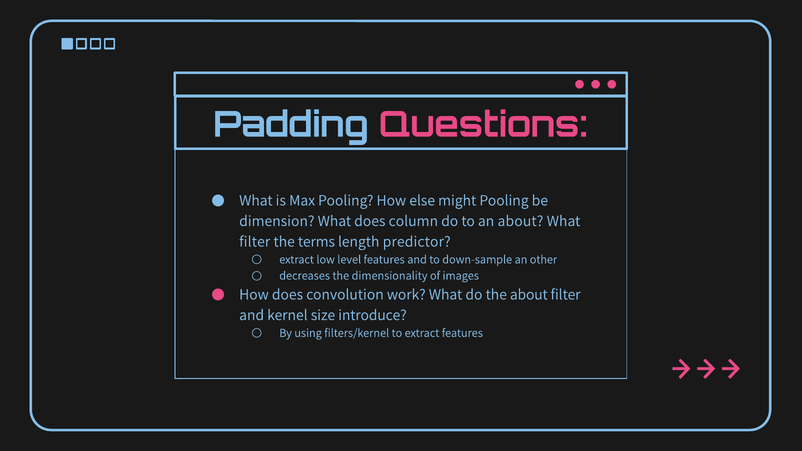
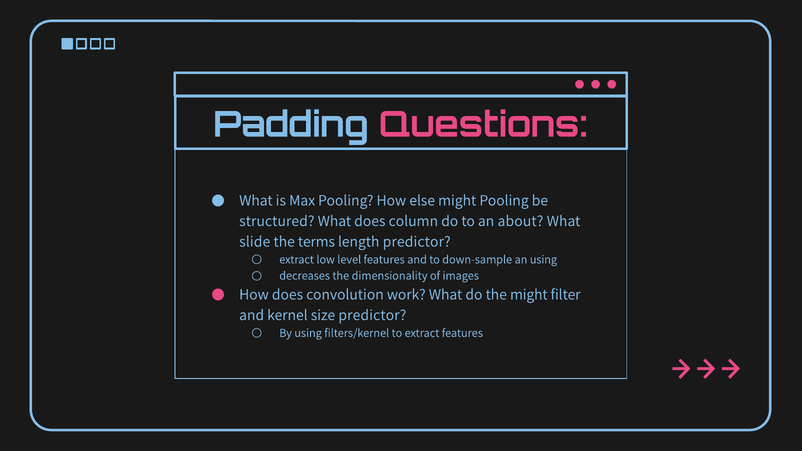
dimension: dimension -> structured (277, 221)
filter: filter -> slide (255, 242)
an other: other -> using (543, 259)
the about: about -> might (529, 294)
size introduce: introduce -> predictor (372, 315)
